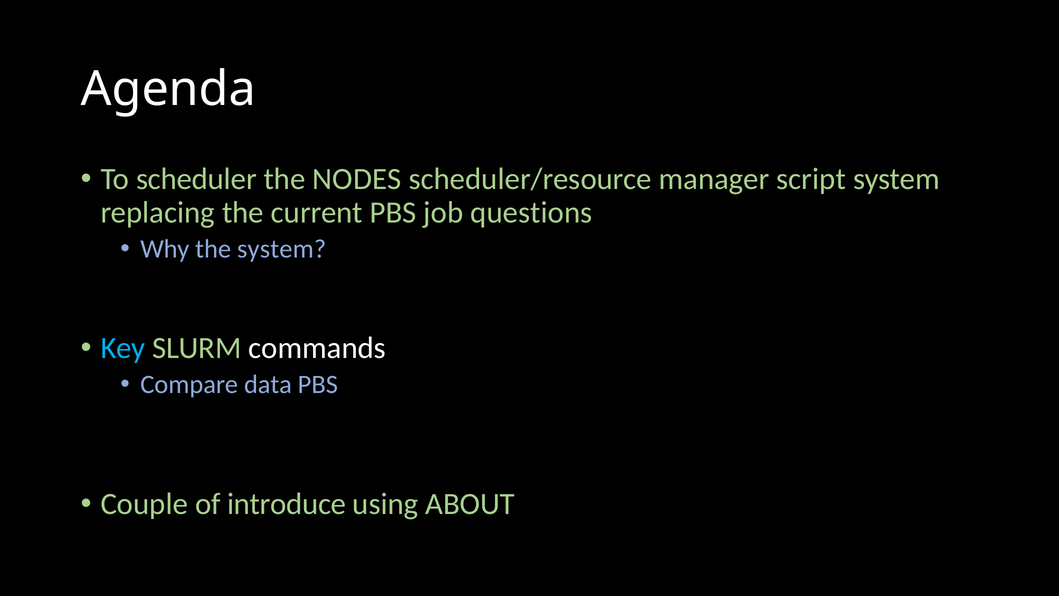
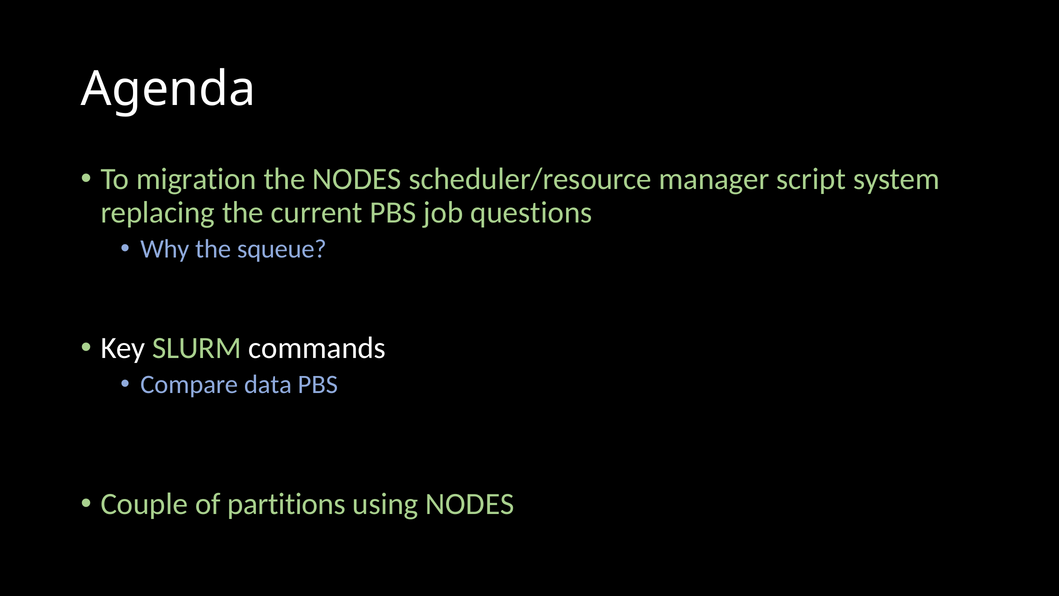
scheduler: scheduler -> migration (196, 179)
the system: system -> squeue (282, 249)
Key colour: light blue -> white (123, 348)
introduce: introduce -> partitions (287, 504)
using ABOUT: ABOUT -> NODES (470, 504)
